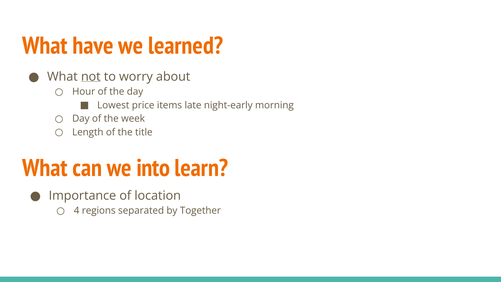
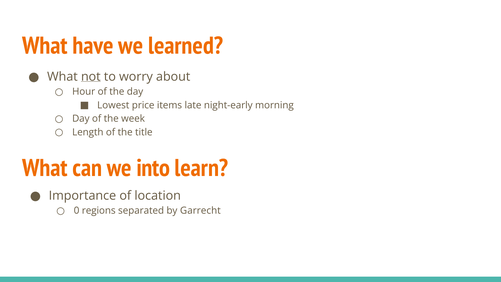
4: 4 -> 0 (77, 211)
Together: Together -> Garrecht (200, 211)
